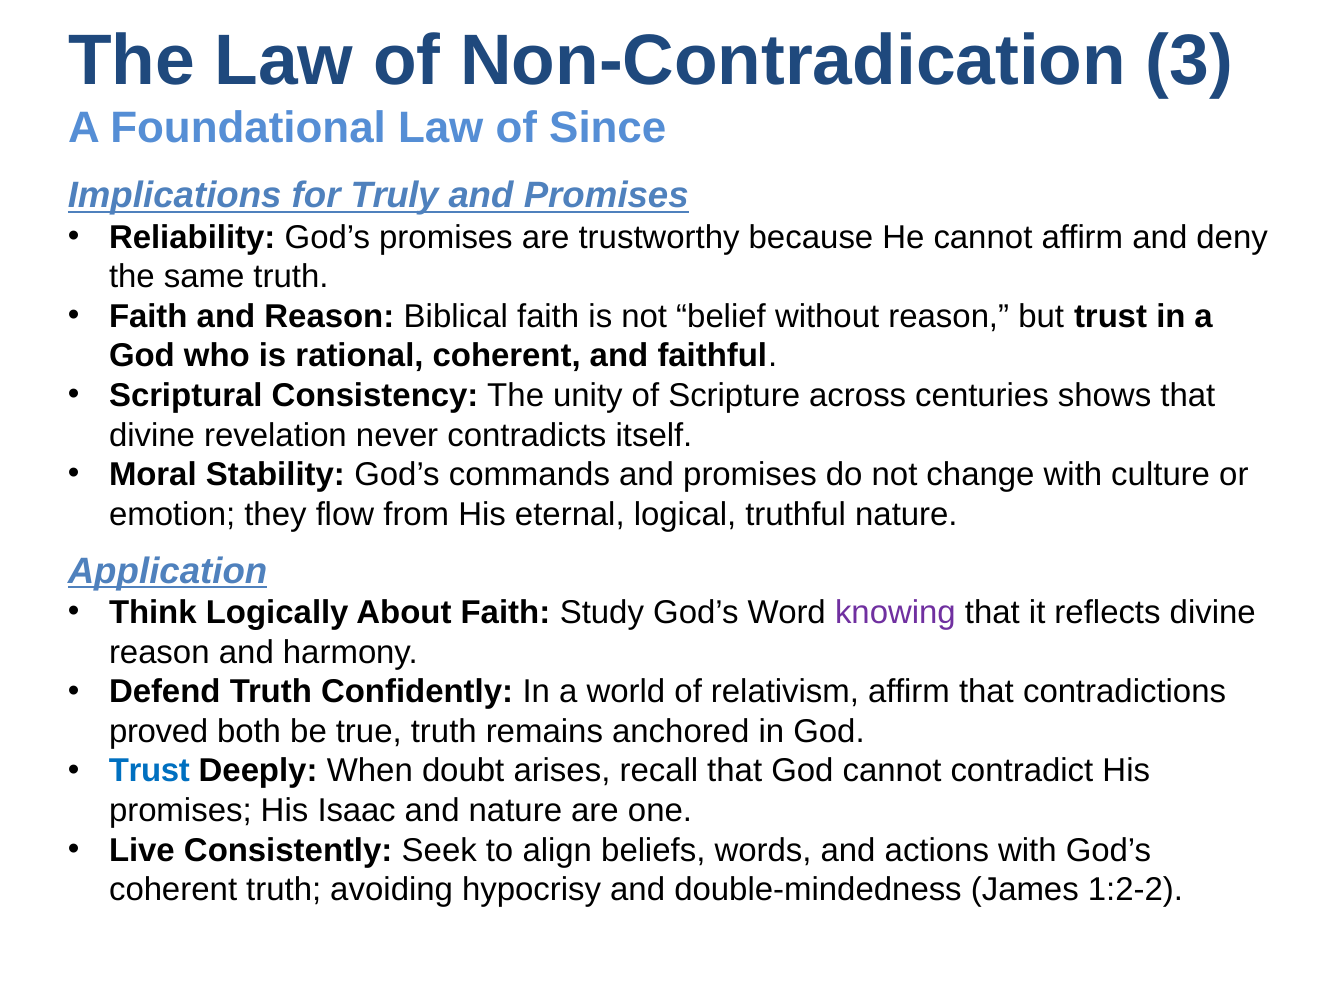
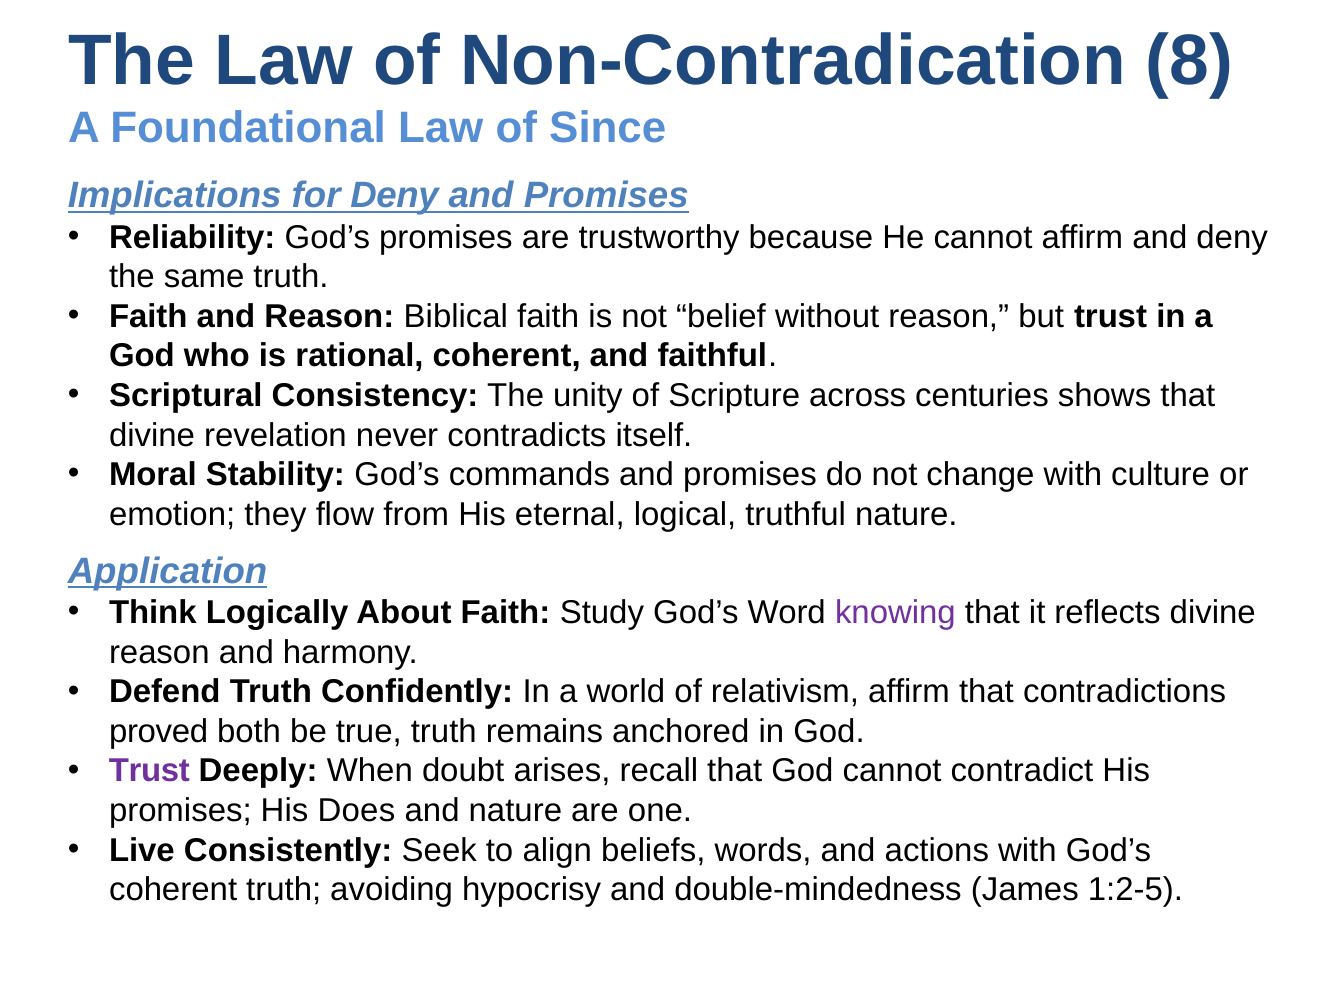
3: 3 -> 8 (1189, 61)
for Truly: Truly -> Deny (395, 196)
Trust colour: blue -> purple (149, 771)
Isaac: Isaac -> Does (356, 810)
1:2-2: 1:2-2 -> 1:2-5 (1135, 889)
